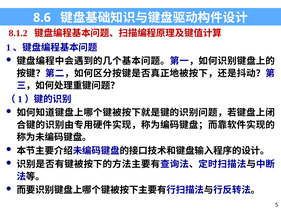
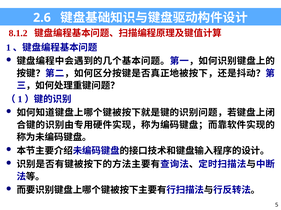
8.6: 8.6 -> 2.6 (42, 18)
